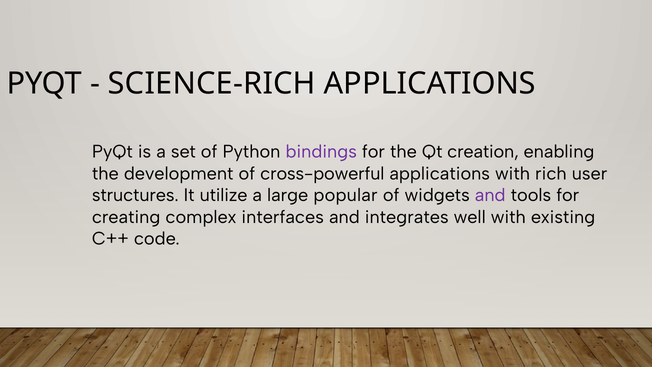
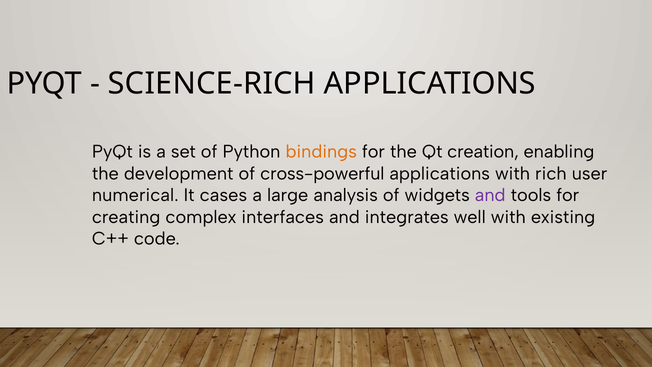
bindings colour: purple -> orange (321, 152)
structures: structures -> numerical (135, 195)
utilize: utilize -> cases (223, 195)
popular: popular -> analysis (346, 195)
